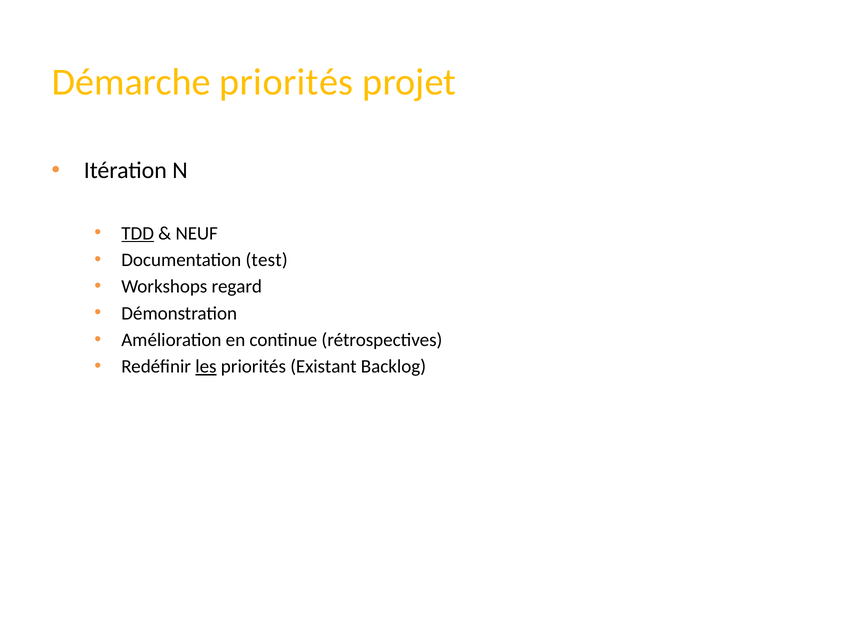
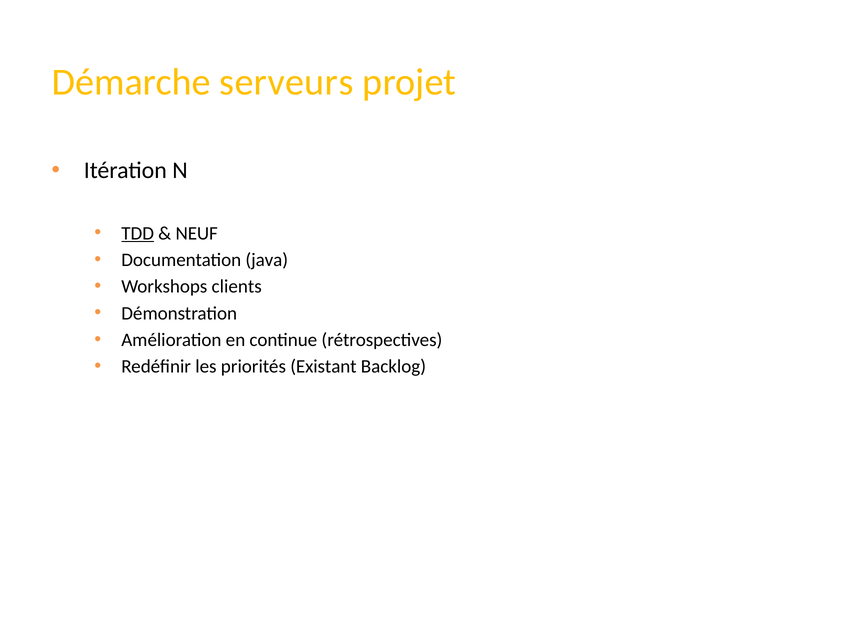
Démarche priorités: priorités -> serveurs (286, 82)
test: test -> java (267, 260)
regard: regard -> clients (237, 287)
les underline: present -> none (206, 367)
